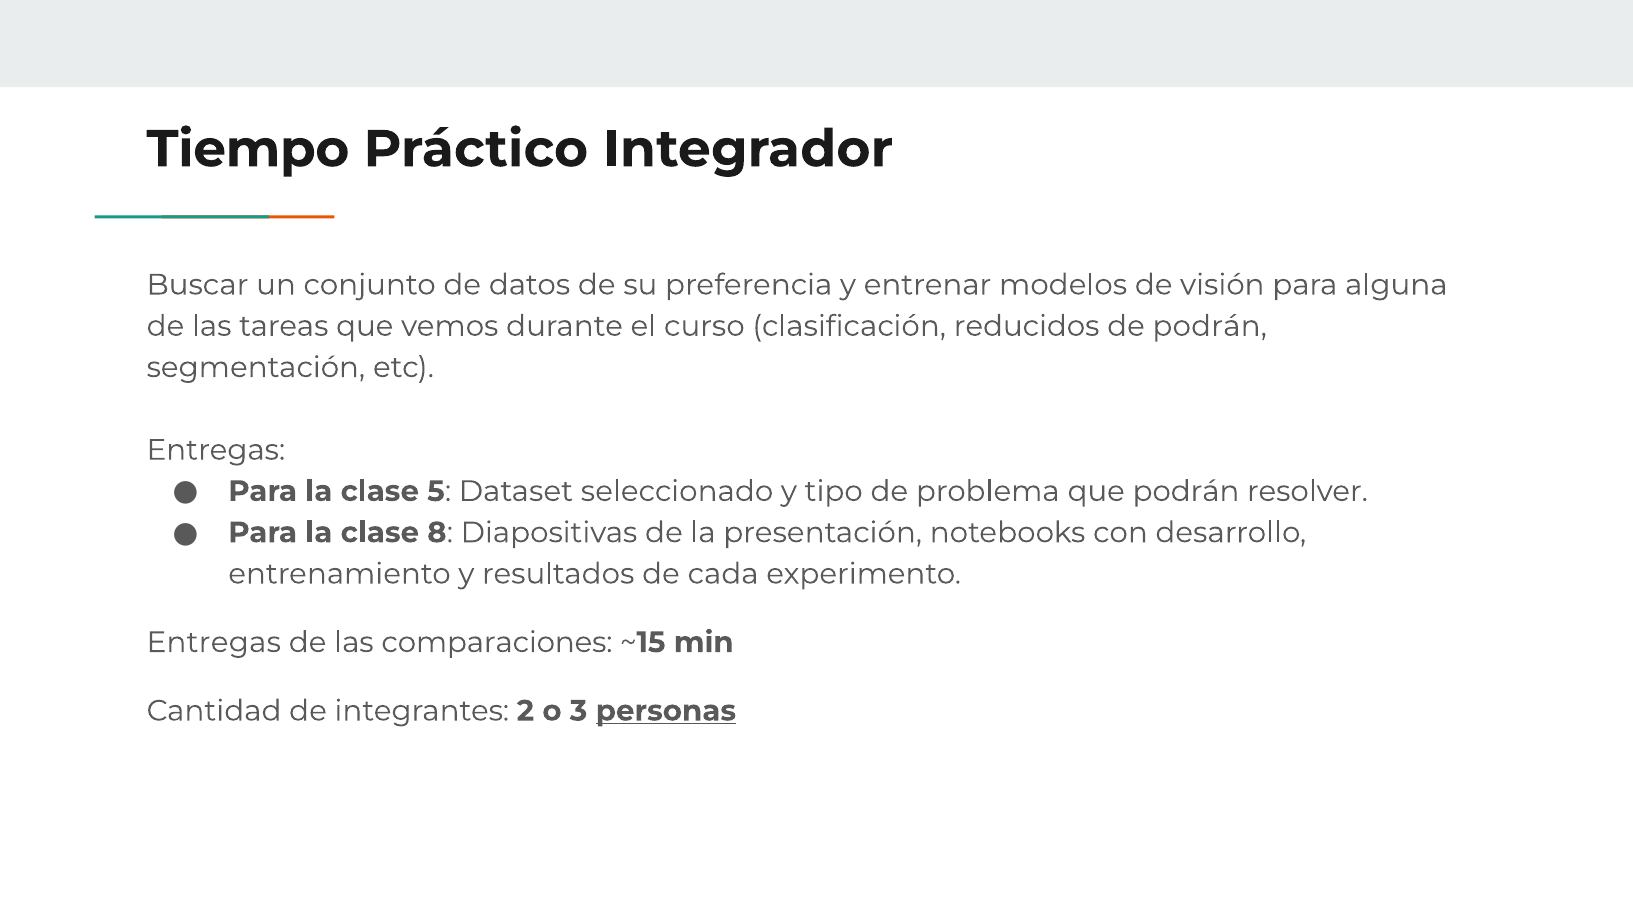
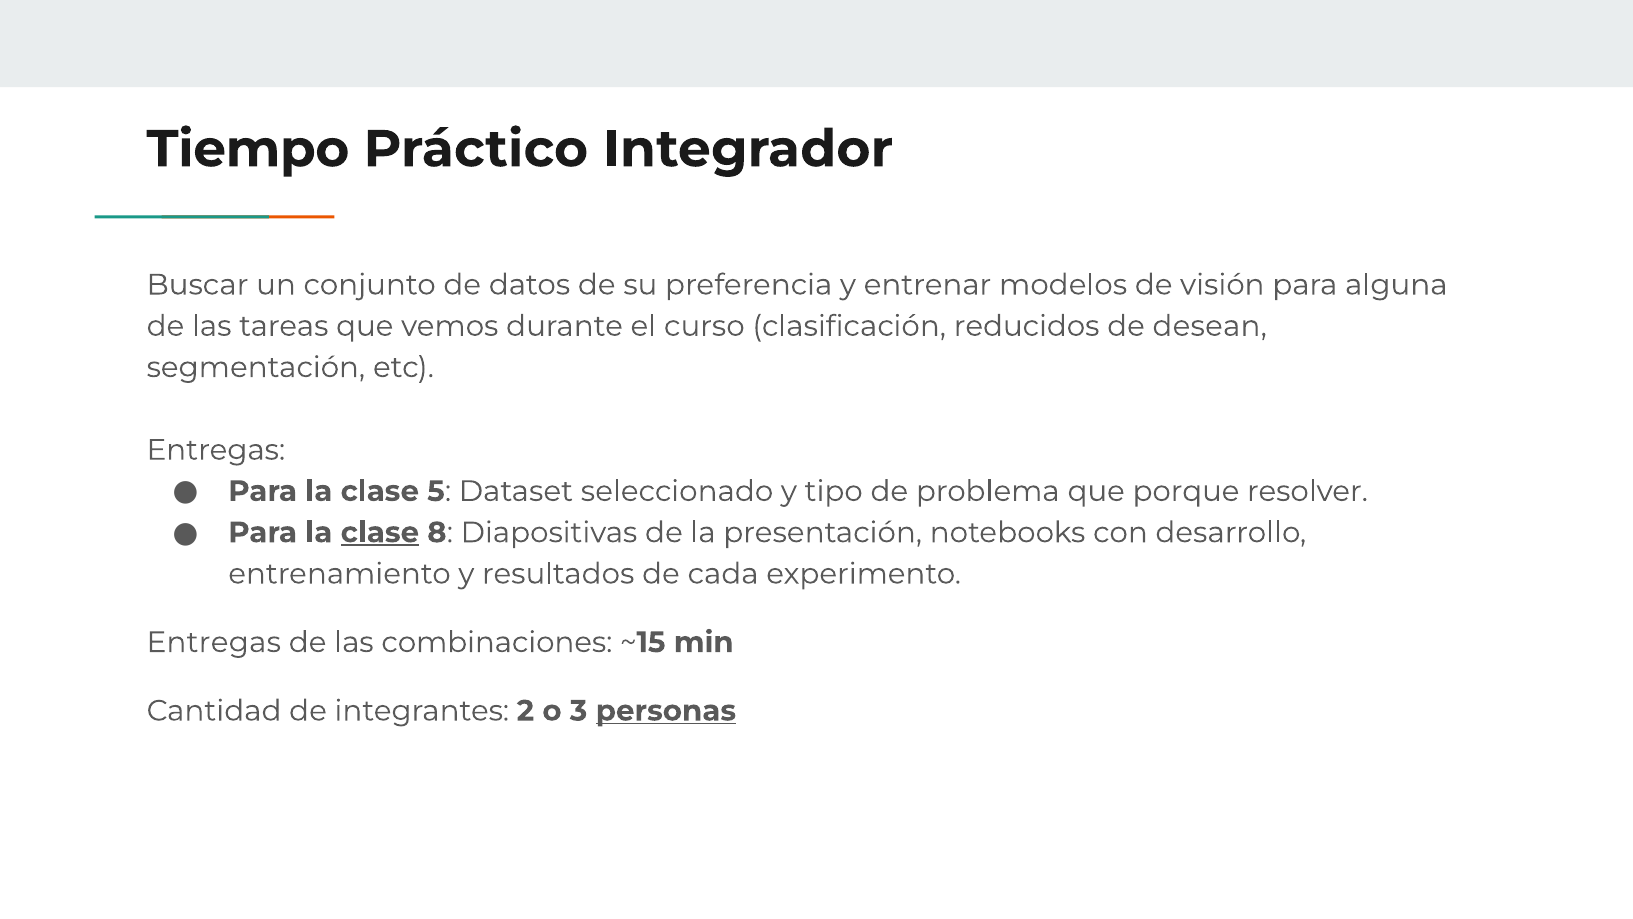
de podrán: podrán -> desean (1210, 326)
que podrán: podrán -> porque (1186, 491)
clase underline: none -> present (380, 532)
comparaciones: comparaciones -> combinaciones (497, 642)
